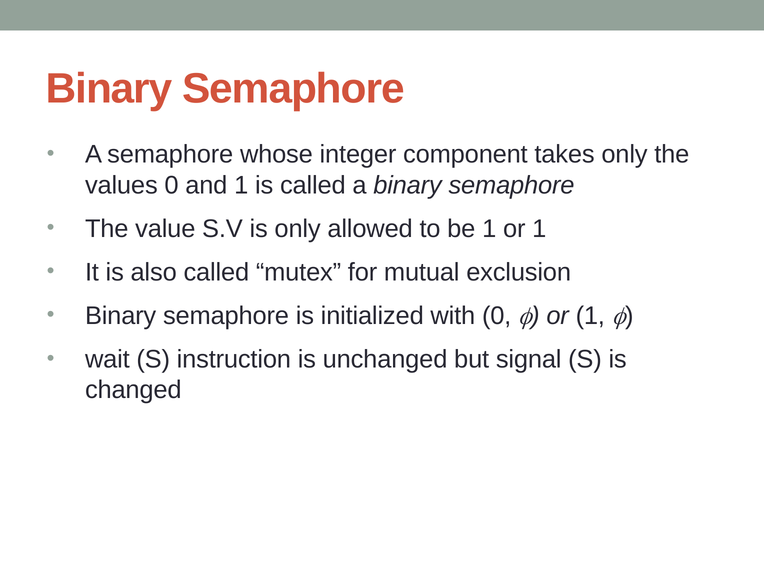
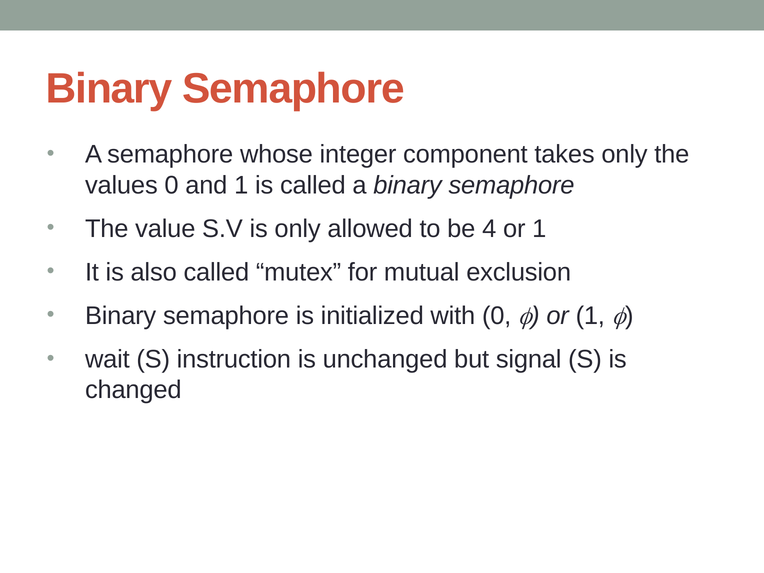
be 1: 1 -> 4 (489, 229)
